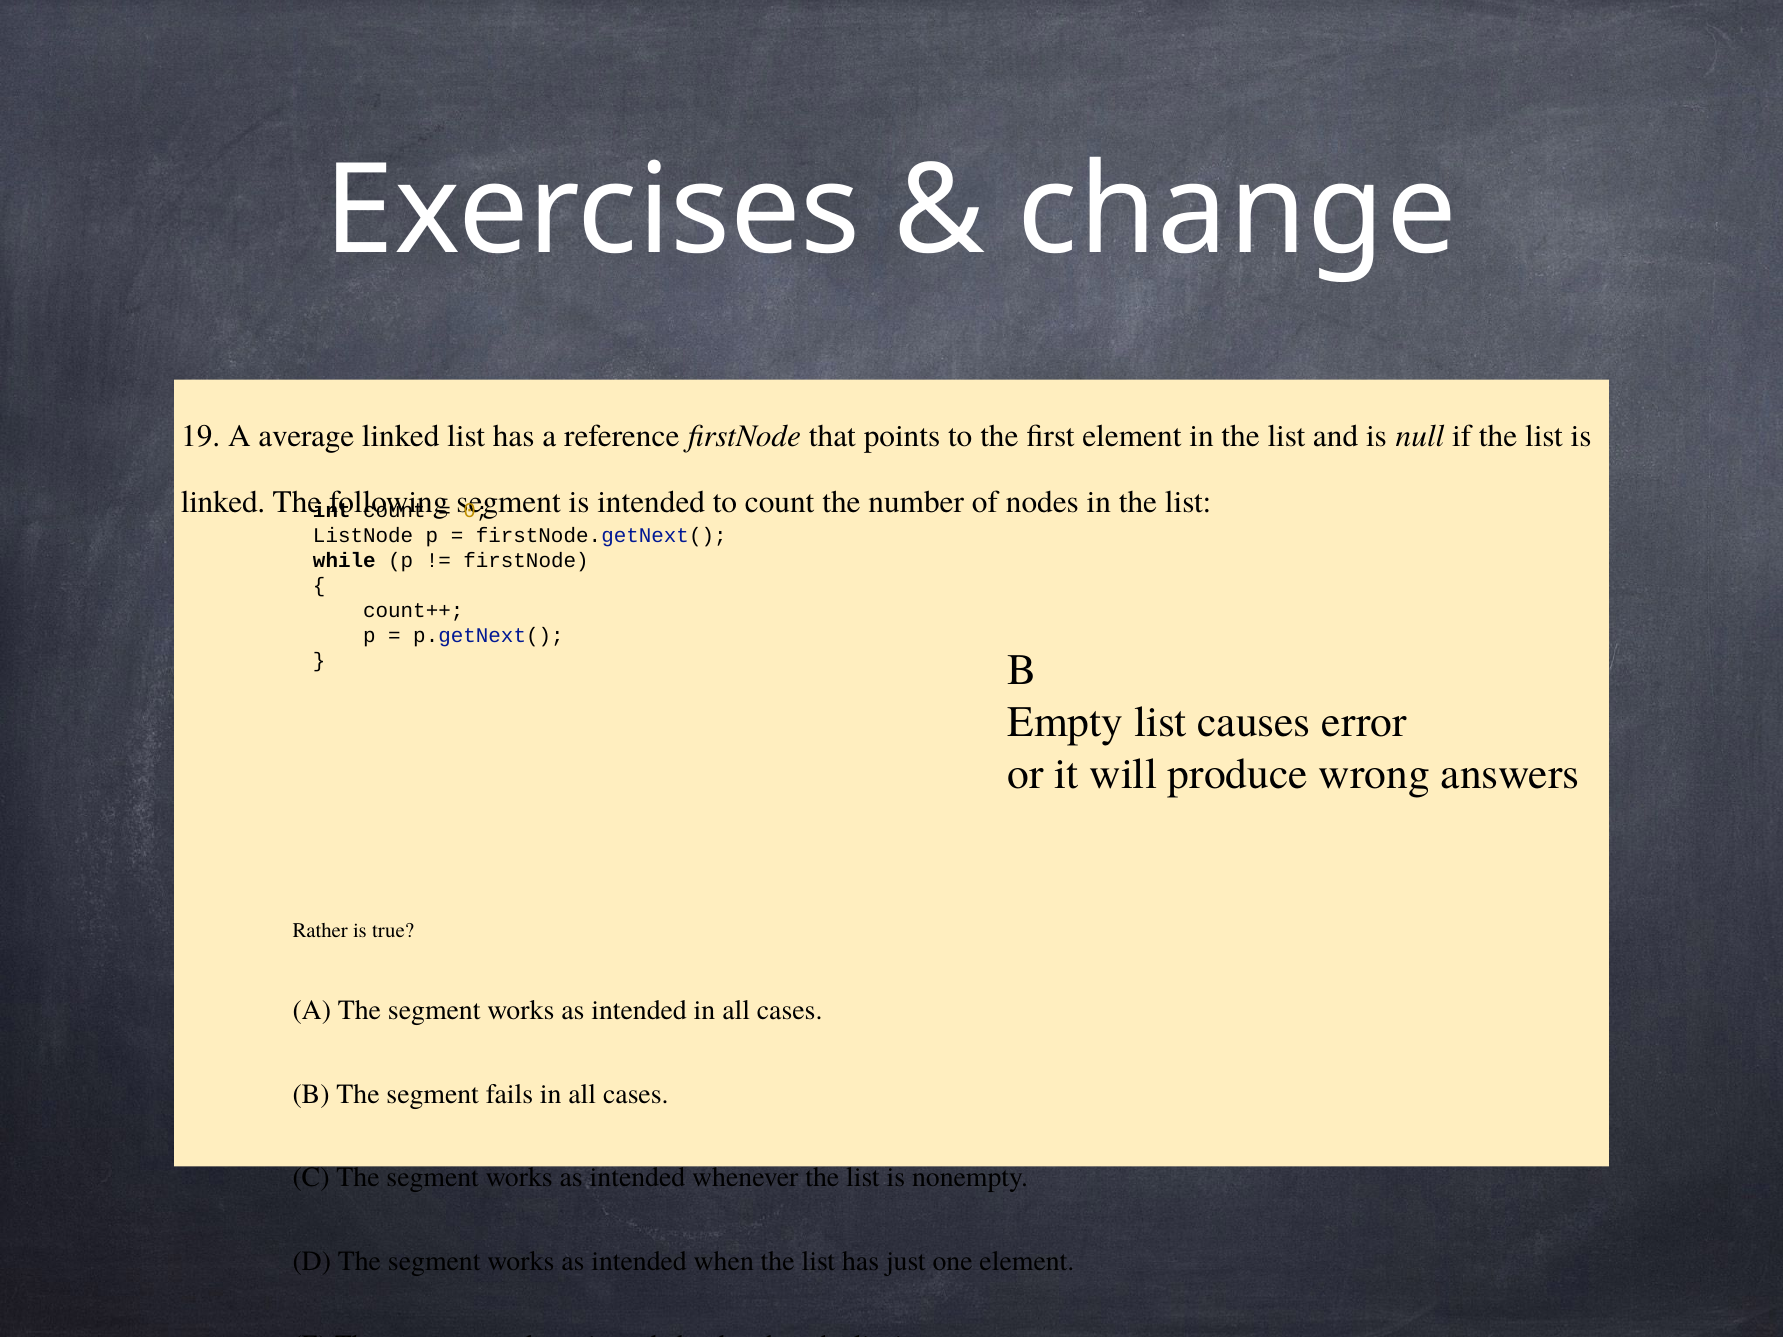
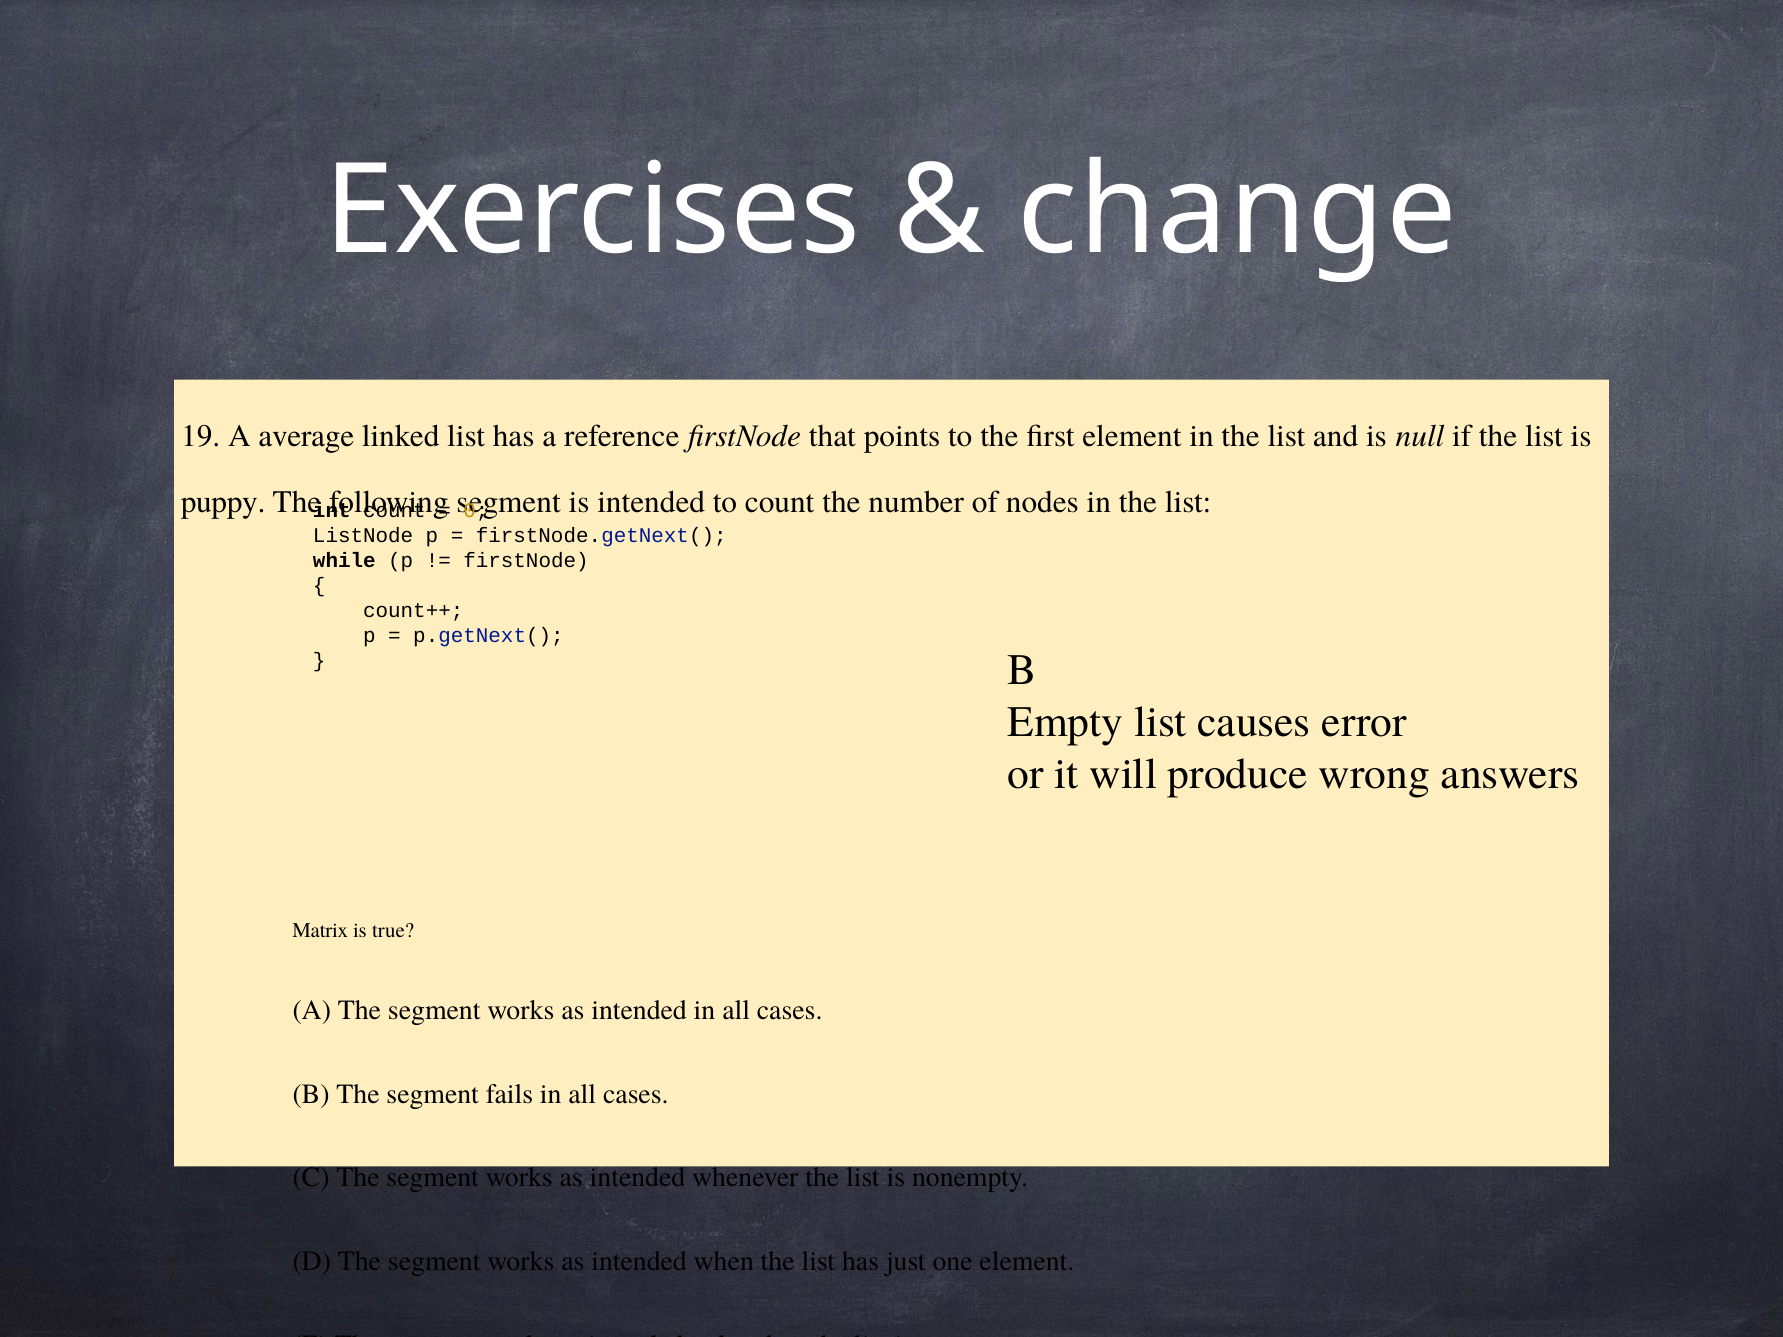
linked: linked -> puppy (223, 502)
Rather: Rather -> Matrix (320, 931)
